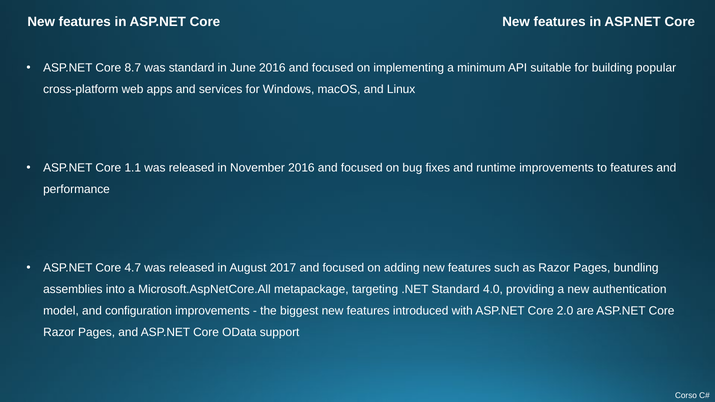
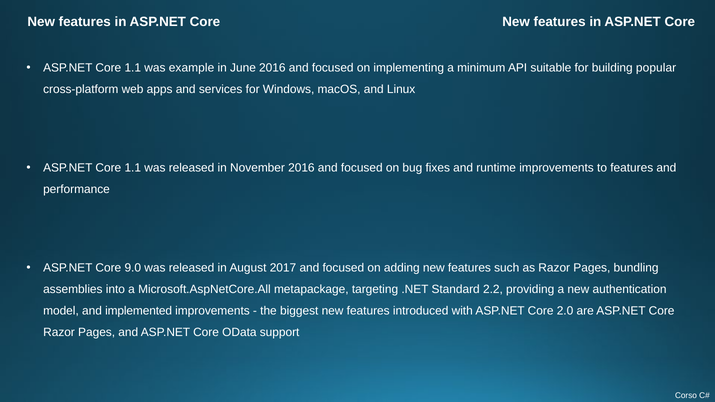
8.7: 8.7 -> 1.1 (133, 68)
was standard: standard -> example (192, 68)
4.7: 4.7 -> 9.0 (133, 268)
4.0: 4.0 -> 2.2 (493, 289)
configuration: configuration -> implemented (139, 311)
